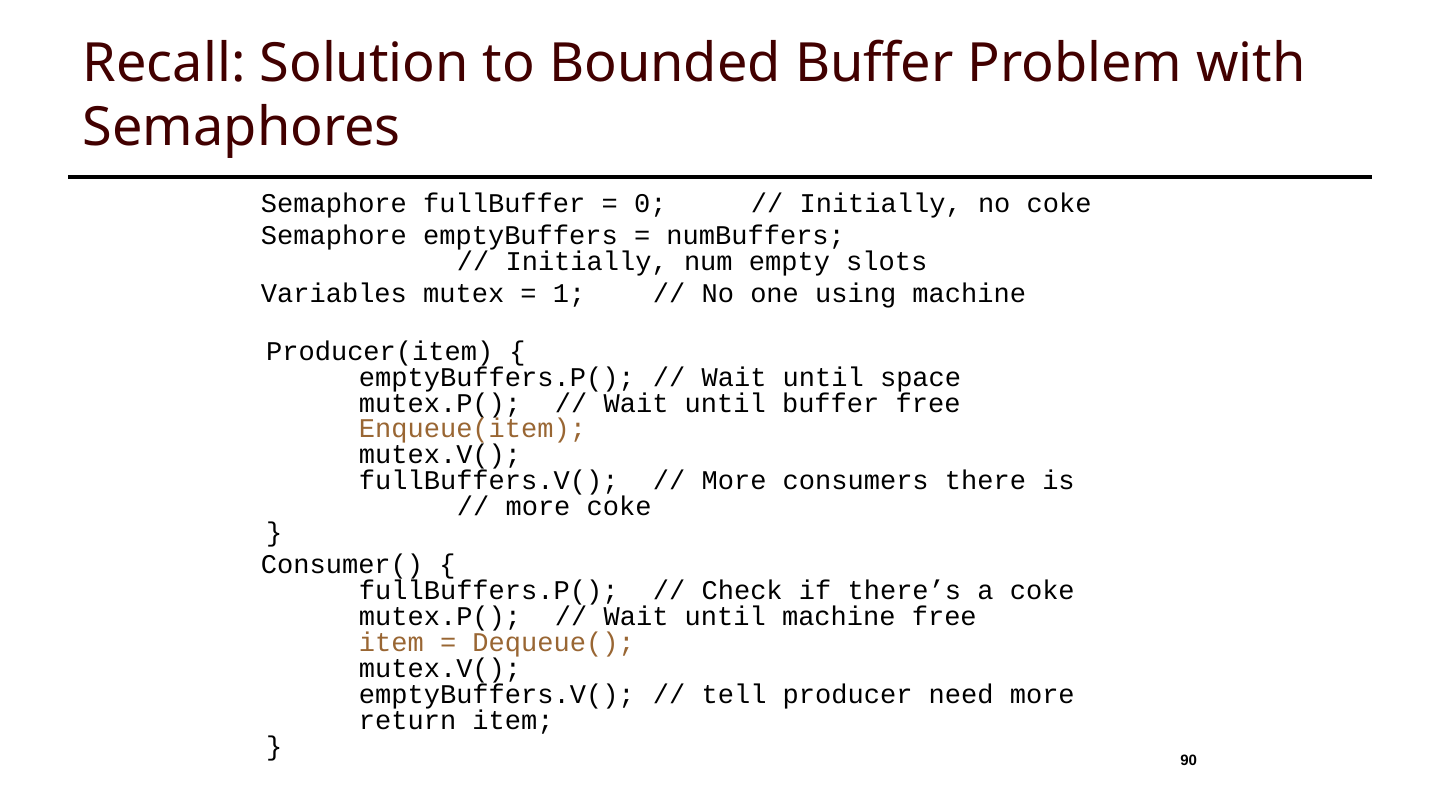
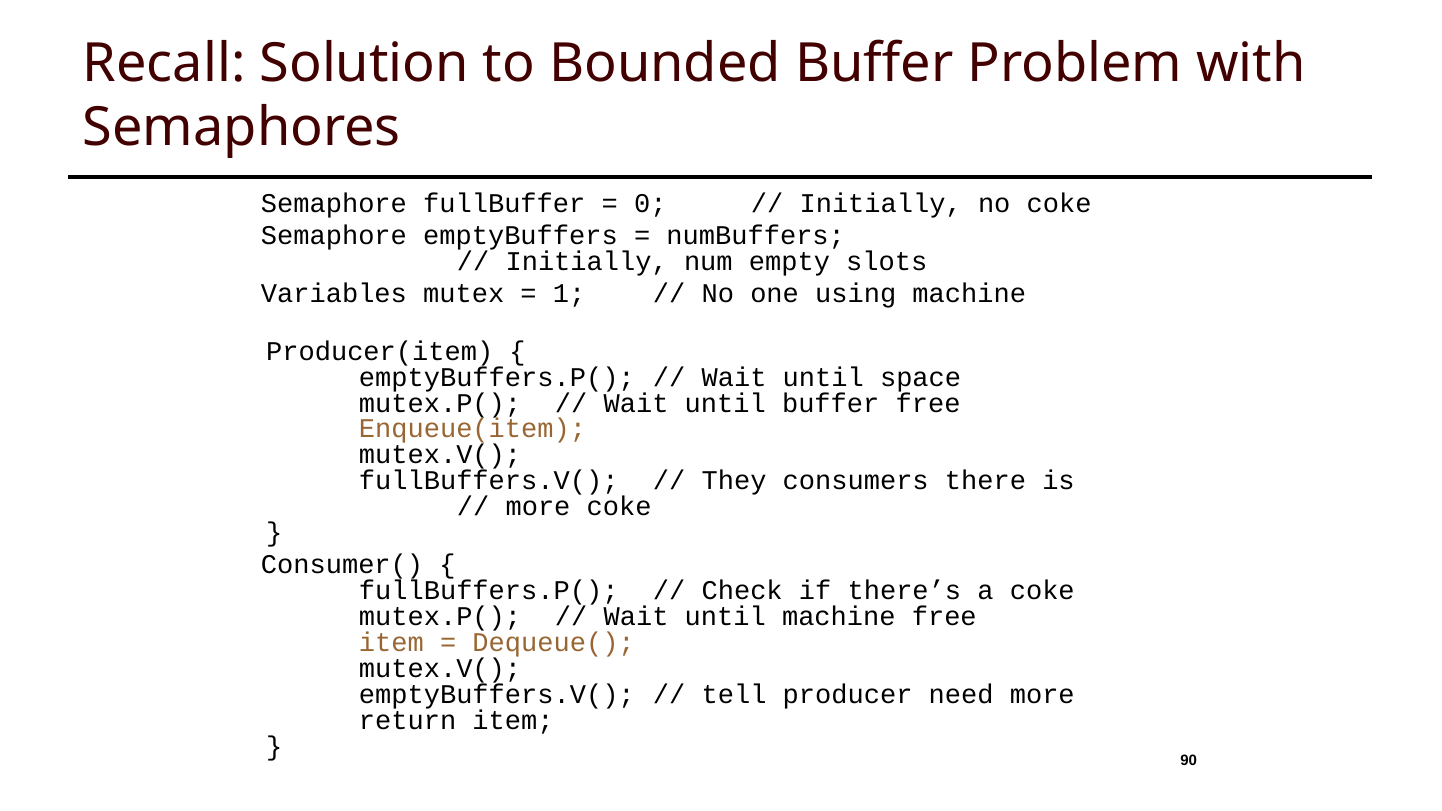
More: More -> They (734, 481)
